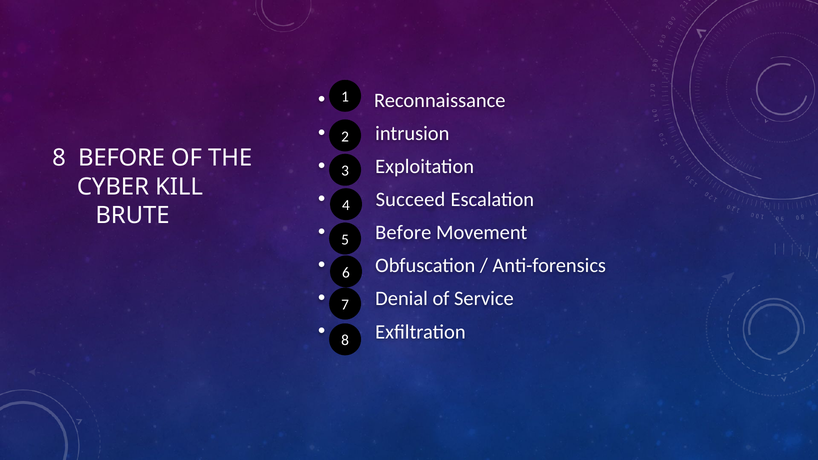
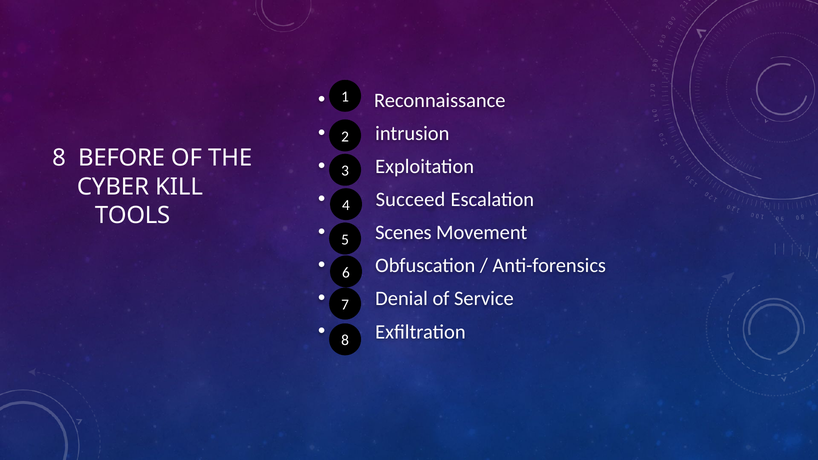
BRUTE: BRUTE -> TOOLS (133, 215)
Before: Before -> Scenes (403, 233)
